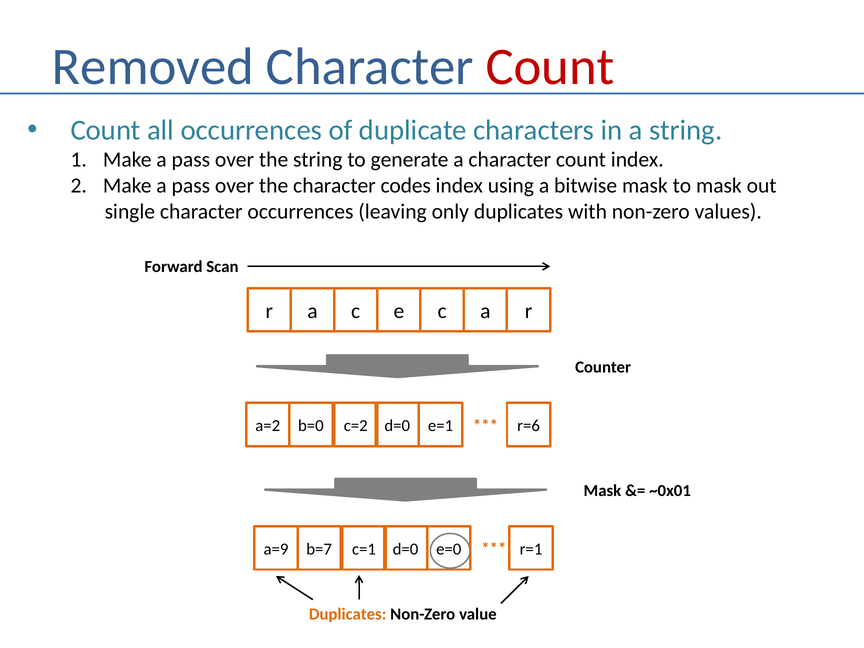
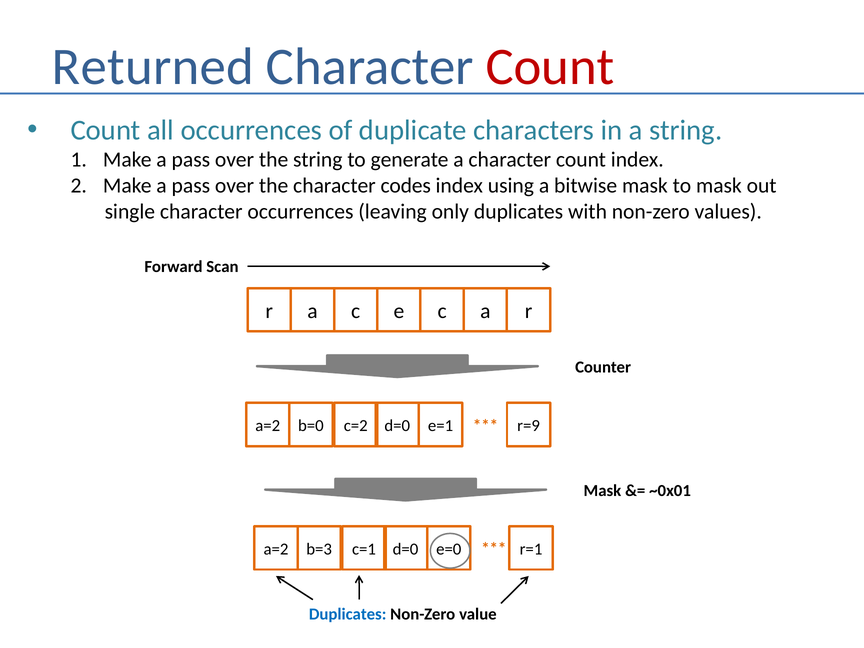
Removed: Removed -> Returned (153, 67)
r=6: r=6 -> r=9 (529, 426)
a=9: a=9 -> a=2 (276, 549)
b=7: b=7 -> b=3 (319, 549)
Duplicates colour: orange -> blue (348, 614)
